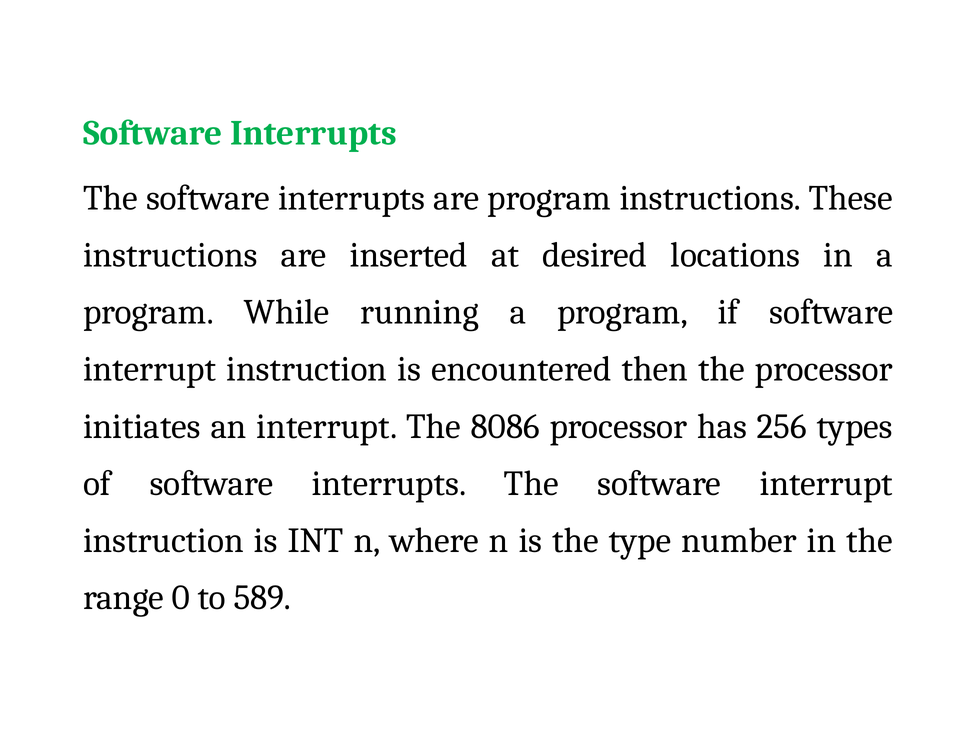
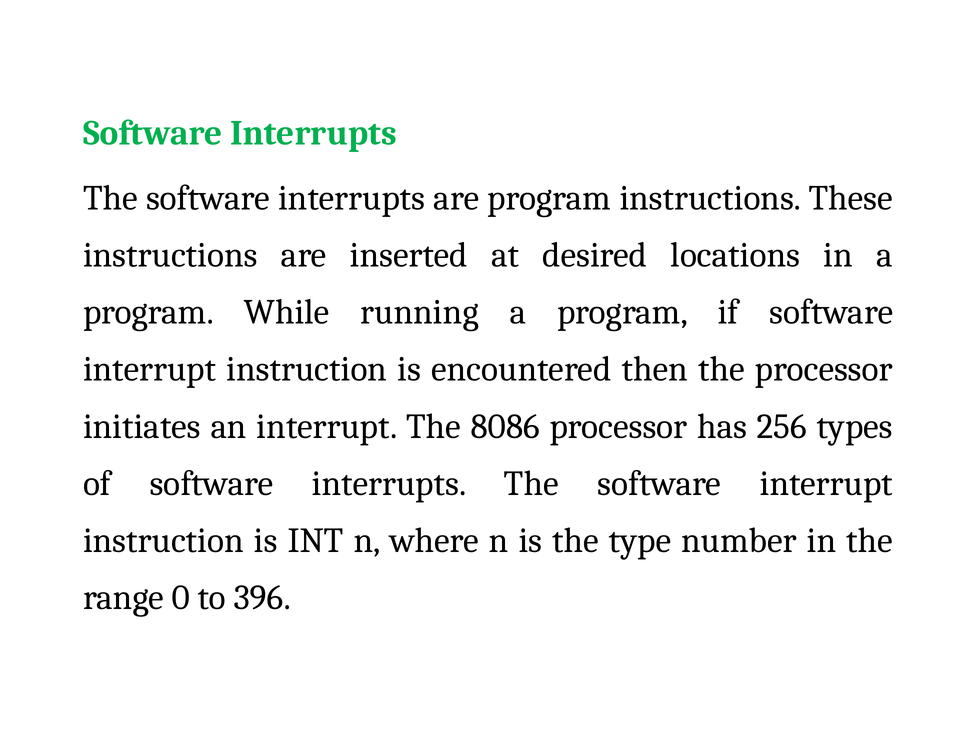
589: 589 -> 396 (262, 598)
